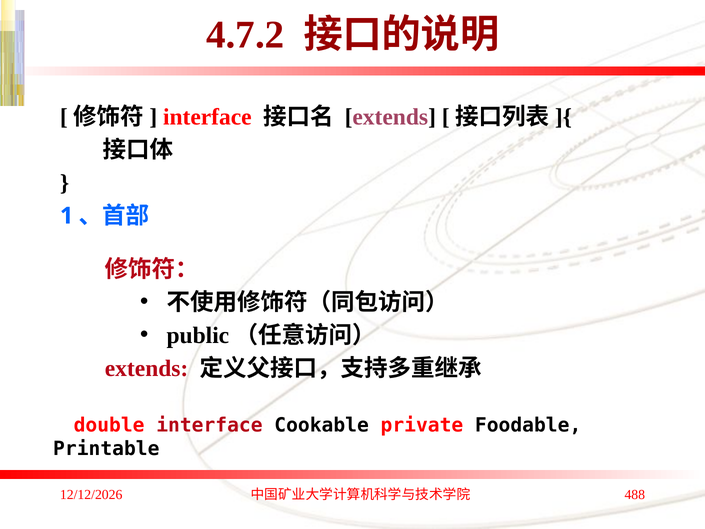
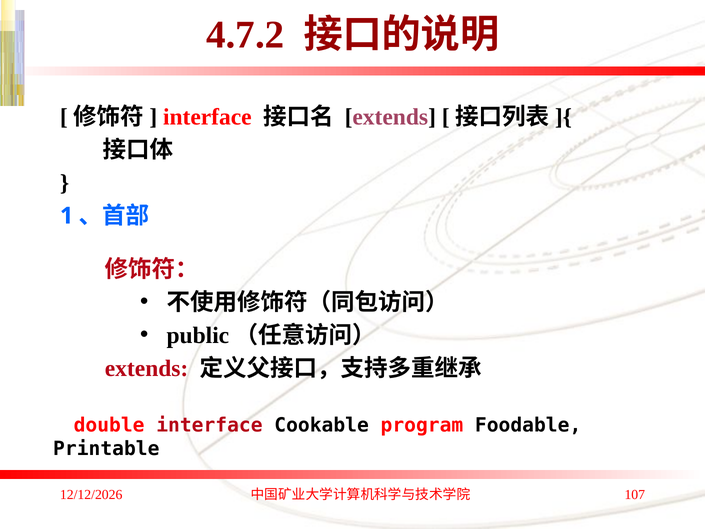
private: private -> program (422, 425)
488: 488 -> 107 (635, 494)
